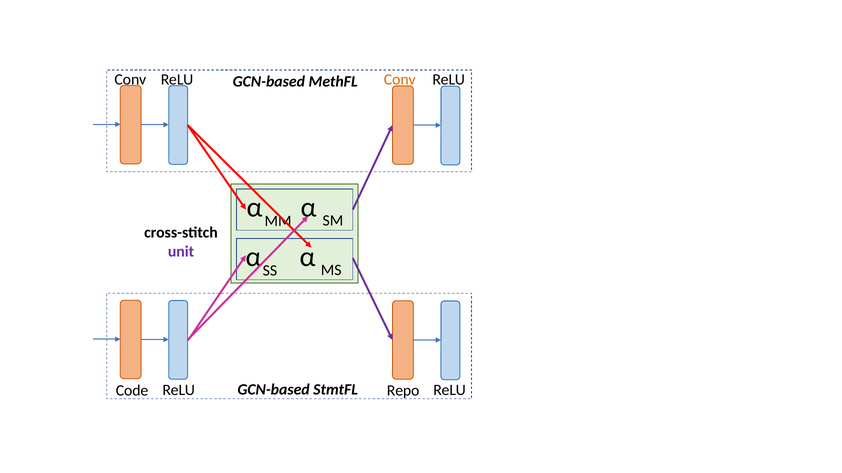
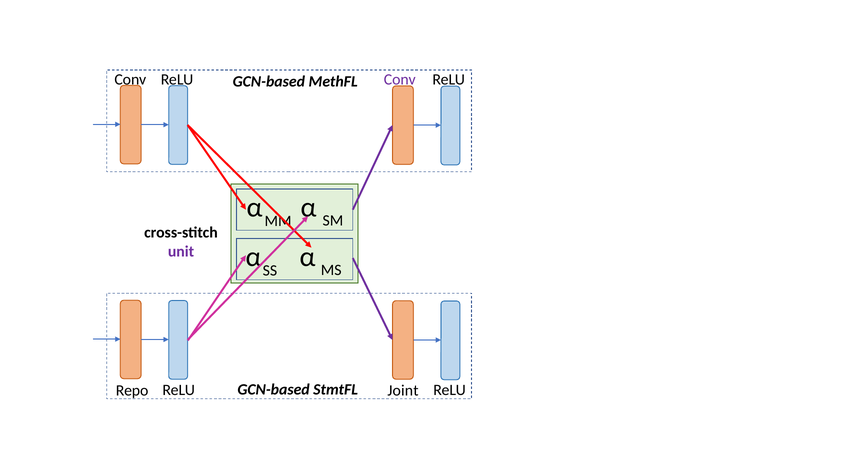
Conv colour: orange -> purple (400, 79)
Code: Code -> Repo (132, 391)
Repo: Repo -> Joint (403, 391)
